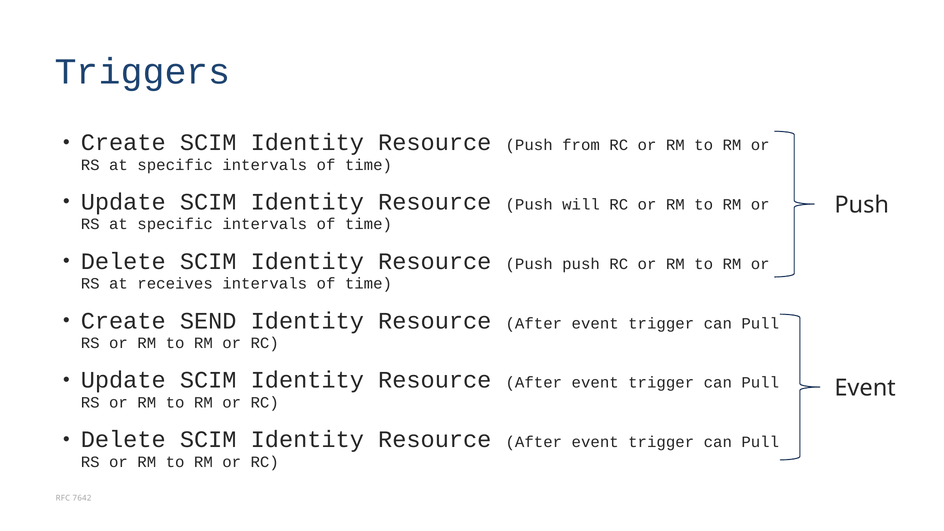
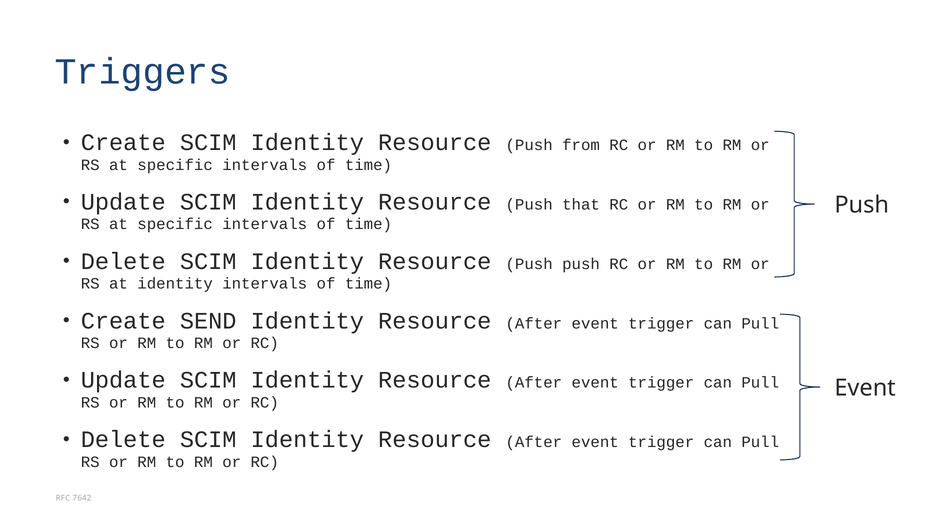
will: will -> that (581, 205)
at receives: receives -> identity (175, 284)
